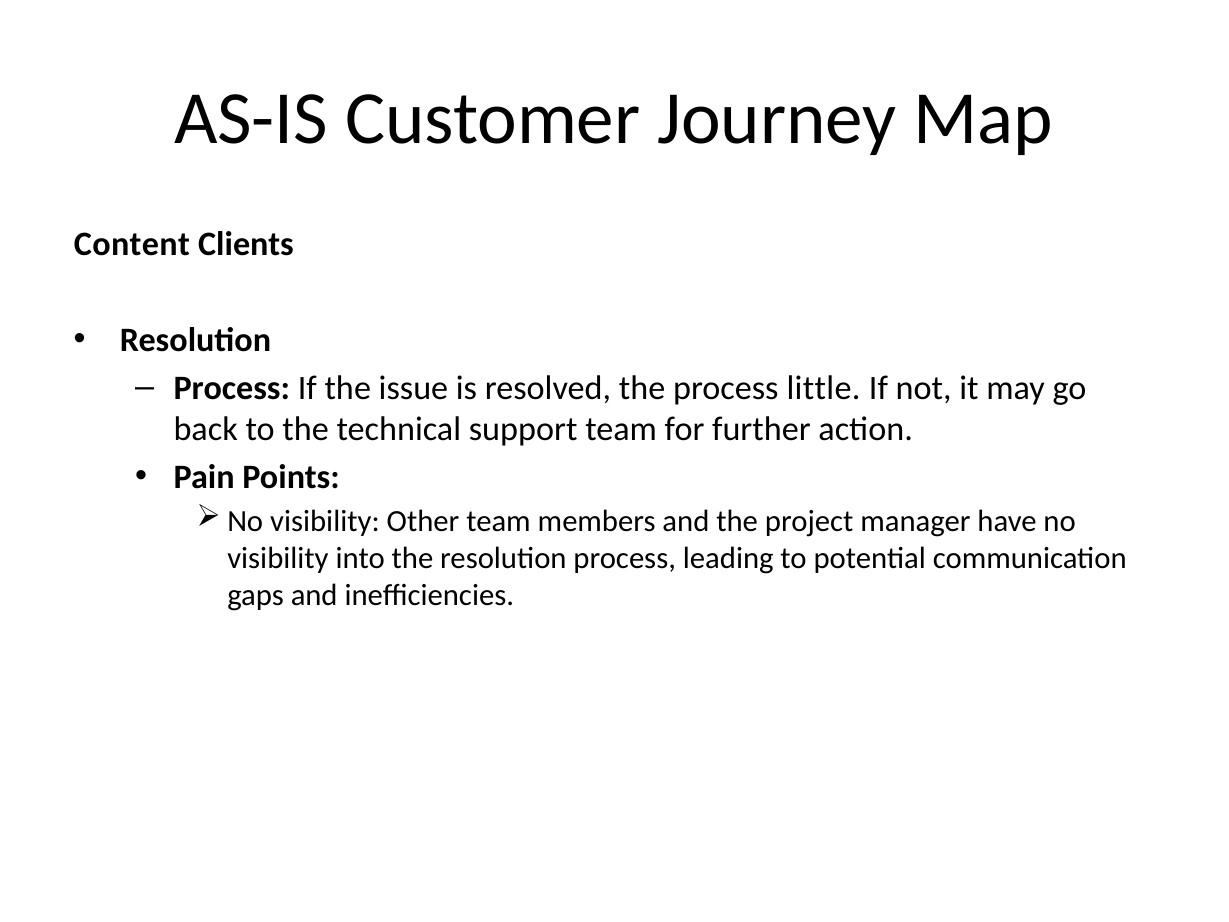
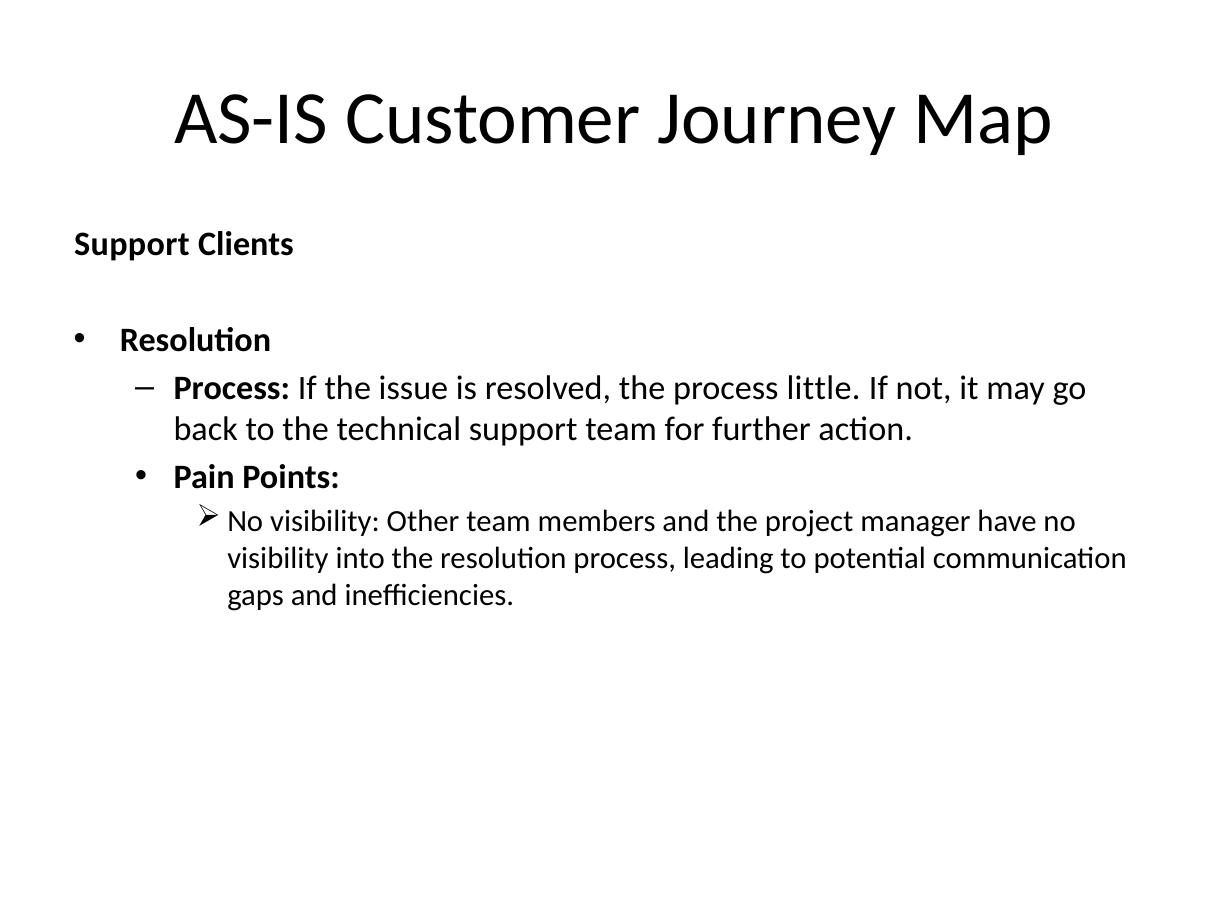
Content: Content -> Support (132, 244)
